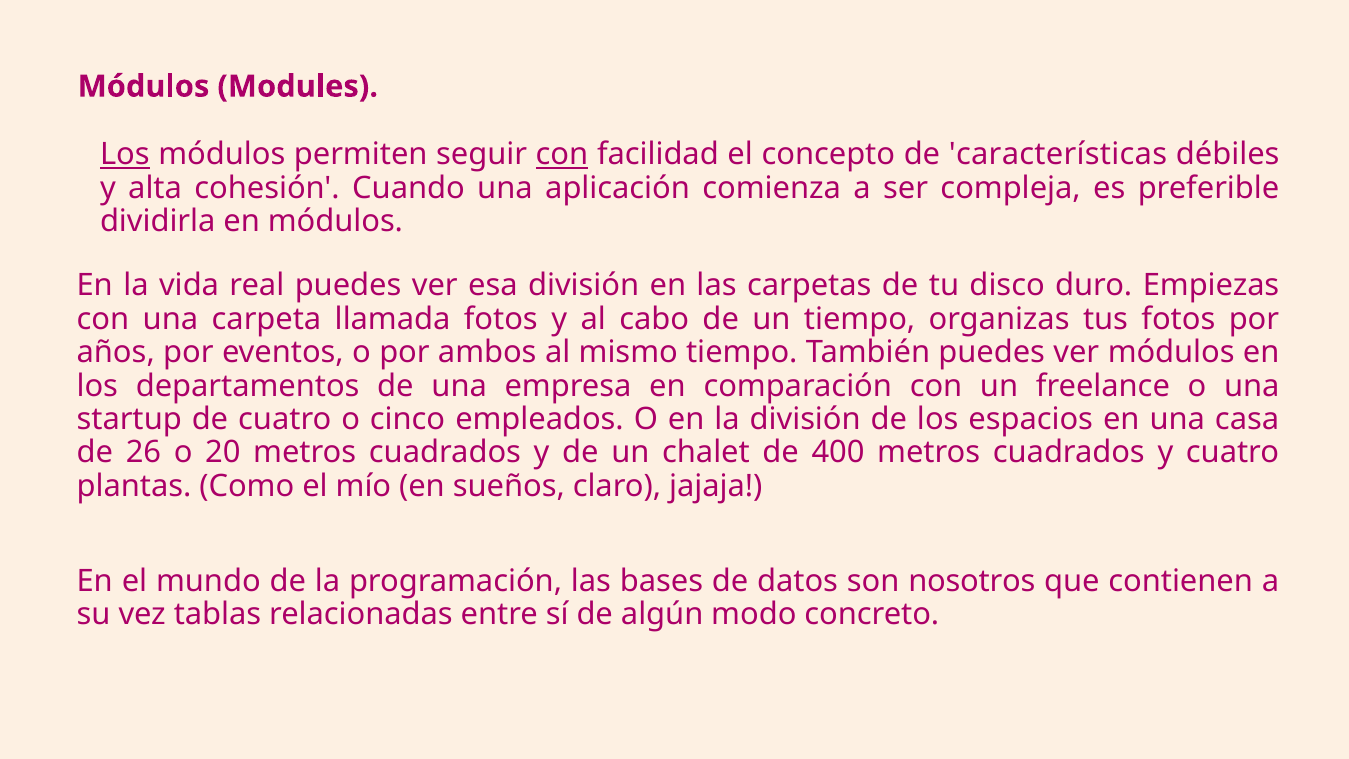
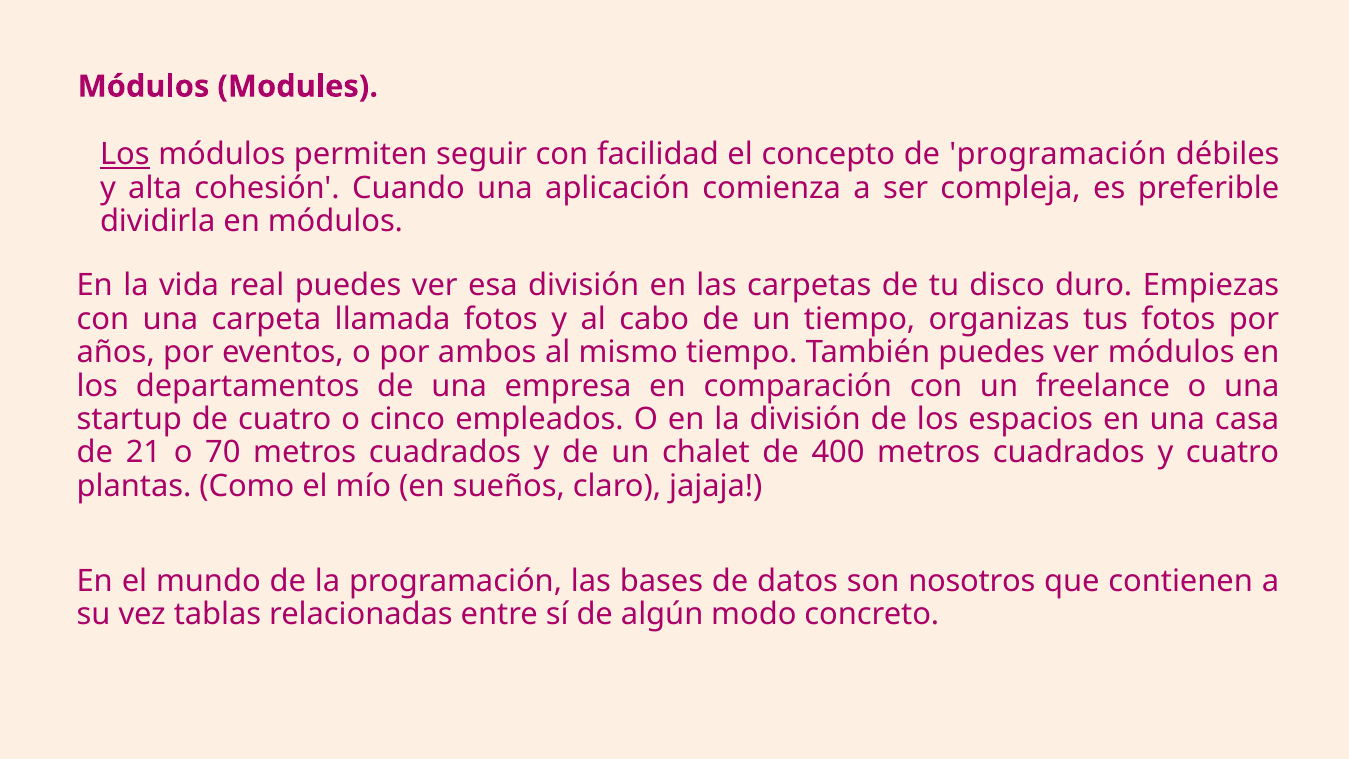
con underline: present -> none (562, 155)
de características: características -> programación (1058, 155)
26: 26 -> 21 (143, 453)
20: 20 -> 70 (223, 453)
